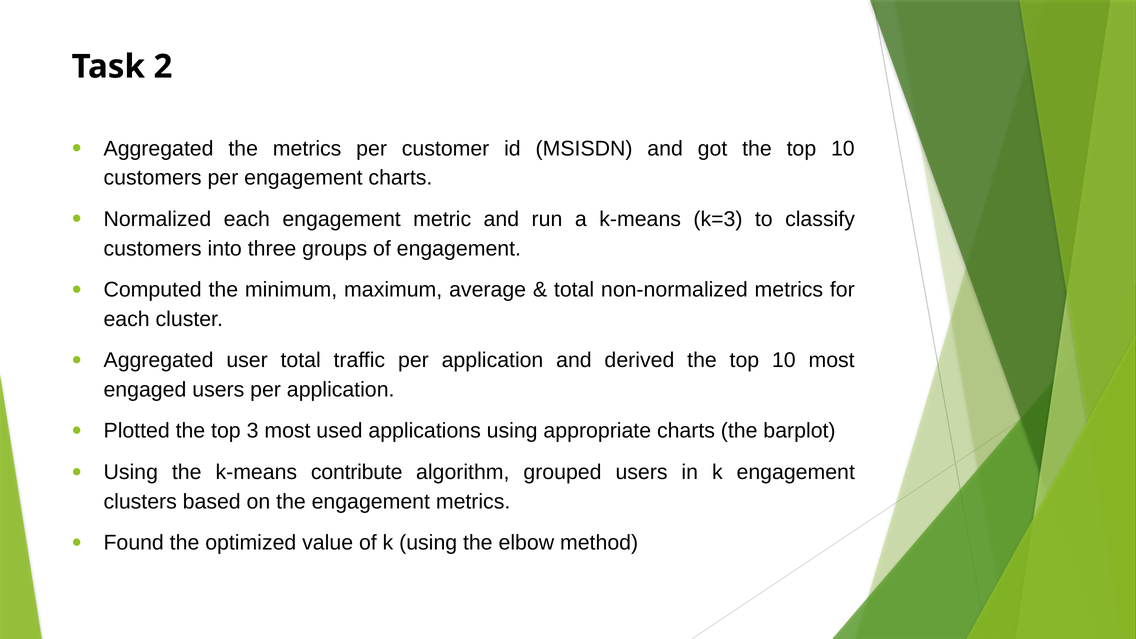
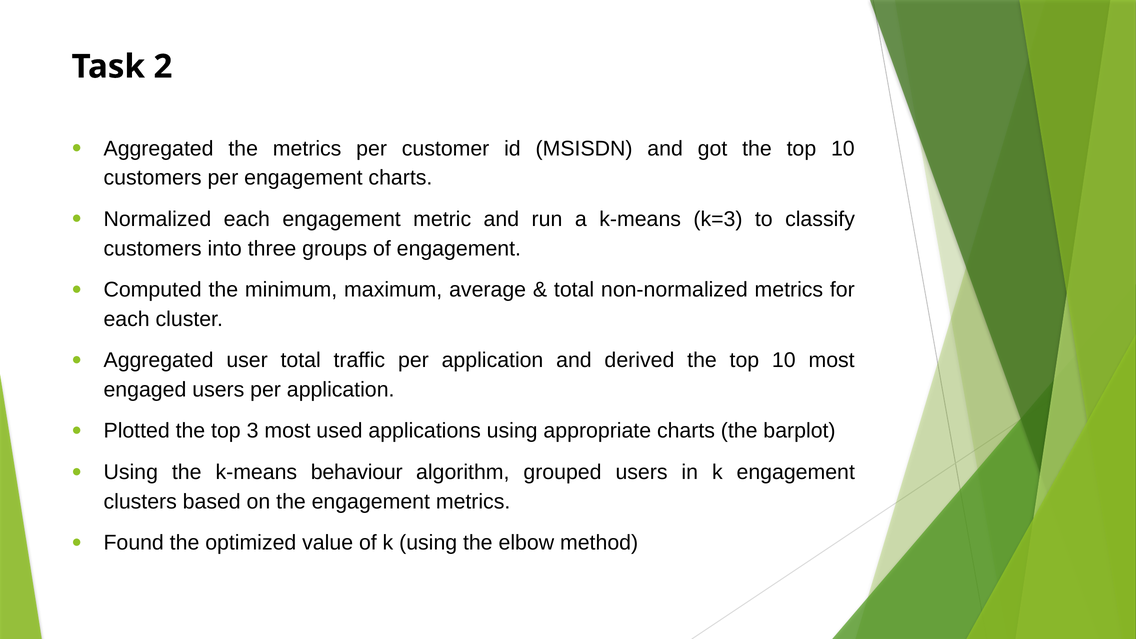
contribute: contribute -> behaviour (357, 472)
